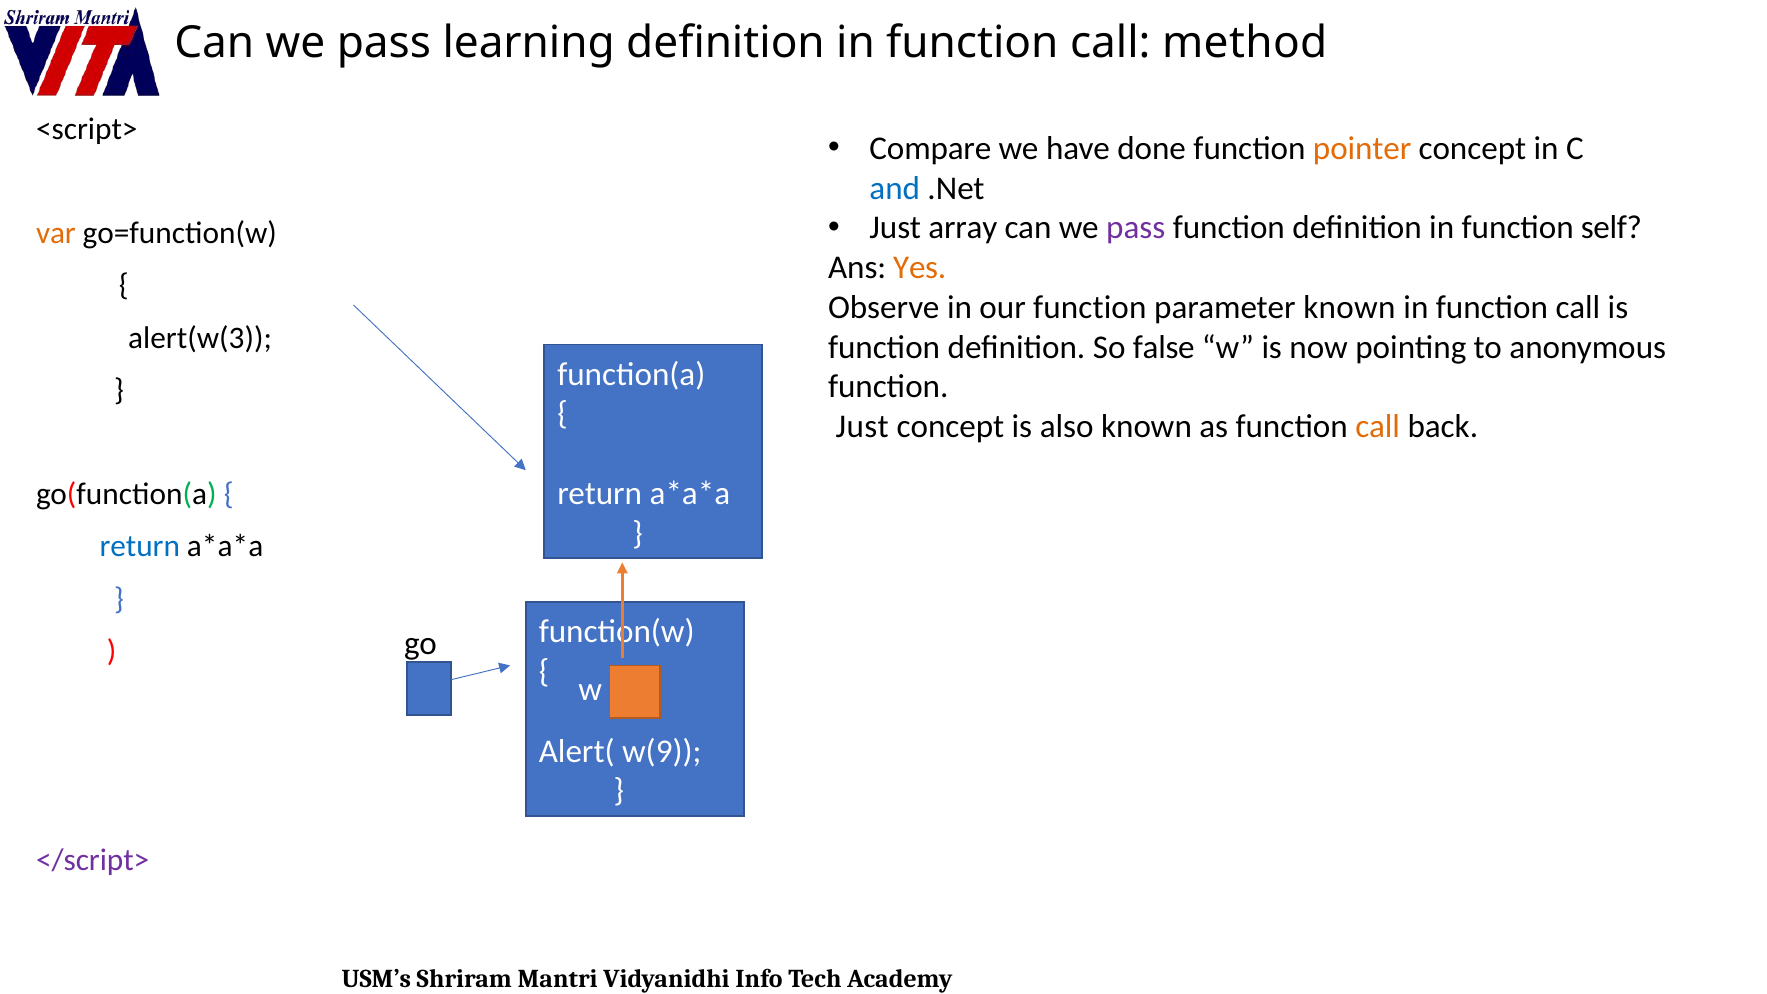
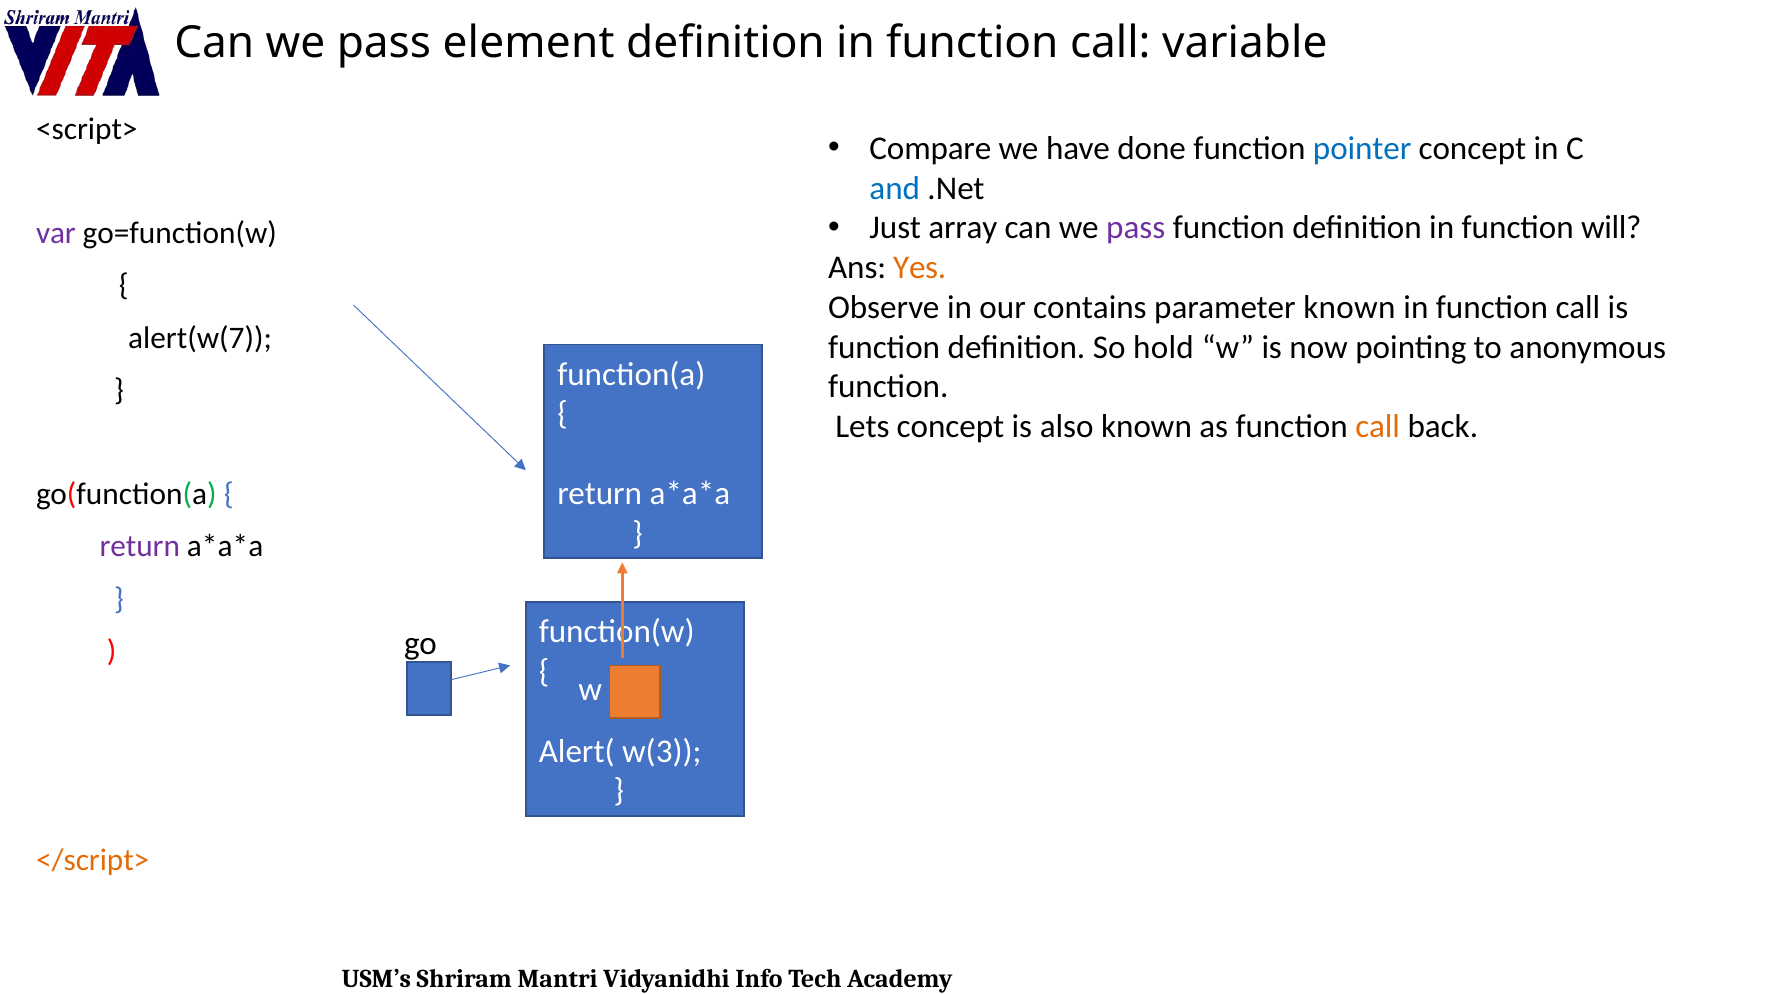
learning: learning -> element (529, 43)
method: method -> variable (1245, 43)
pointer colour: orange -> blue (1362, 148)
self: self -> will (1611, 228)
var colour: orange -> purple (56, 233)
our function: function -> contains (1090, 307)
alert(w(3: alert(w(3 -> alert(w(7 (200, 338)
false: false -> hold (1163, 347)
Just: Just -> Lets (862, 427)
return colour: blue -> purple (140, 547)
w(9: w(9 -> w(3 (662, 751)
</script> colour: purple -> orange (93, 860)
